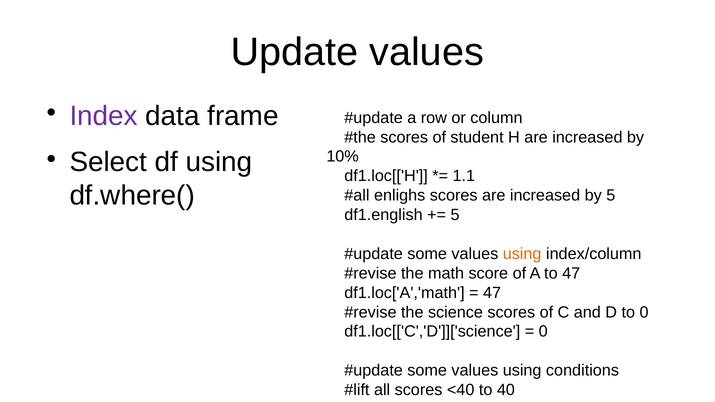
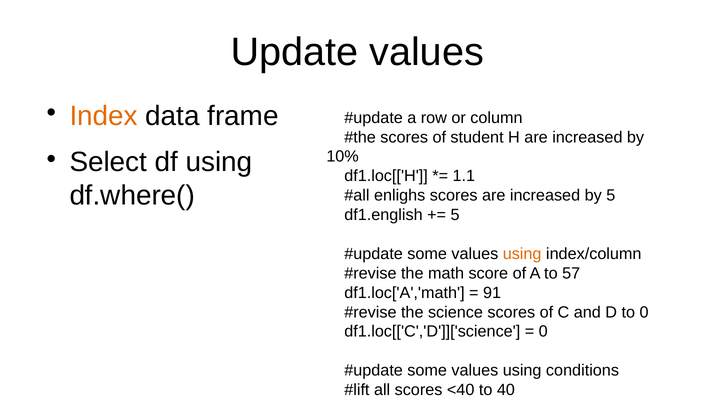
Index colour: purple -> orange (104, 116)
to 47: 47 -> 57 (571, 273)
47: 47 -> 91 (492, 293)
